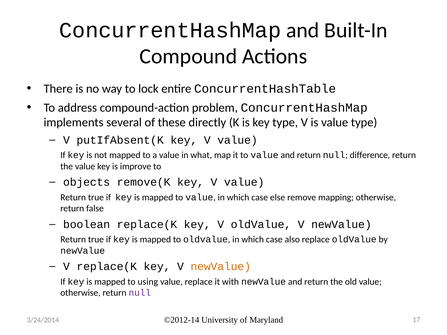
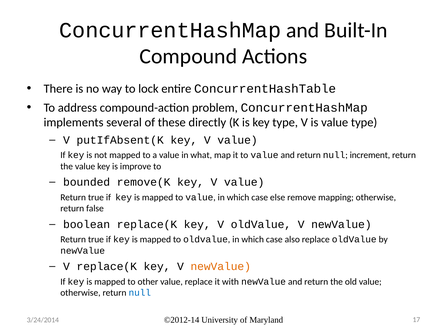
difference: difference -> increment (370, 155)
objects: objects -> bounded (87, 182)
using: using -> other (148, 282)
null colour: purple -> blue (140, 293)
